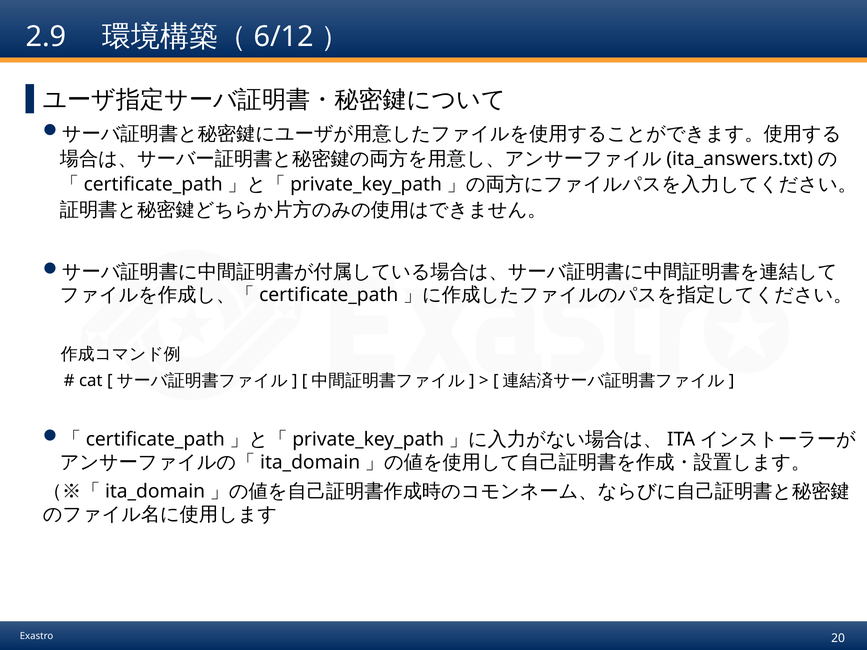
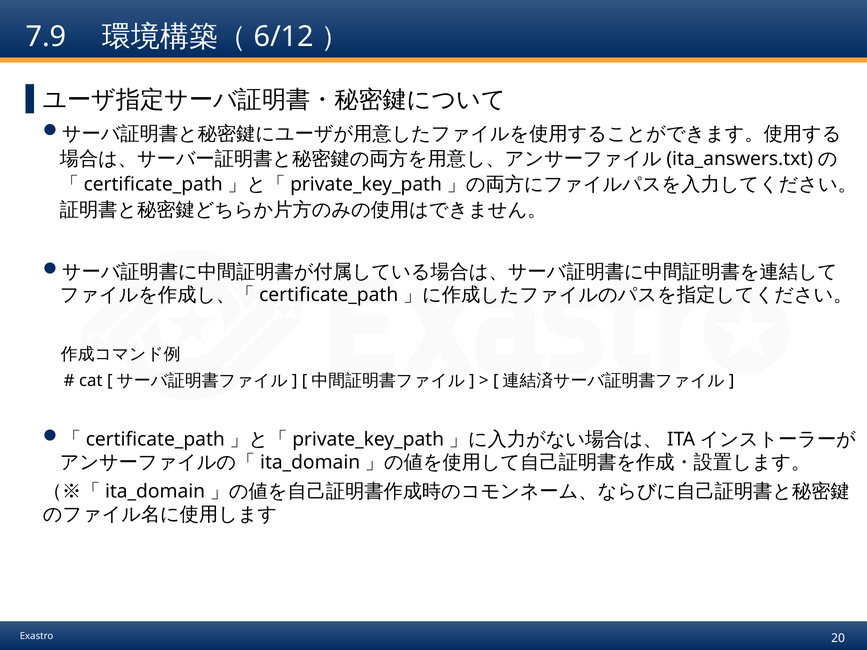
2.9: 2.9 -> 7.9 (46, 37)
